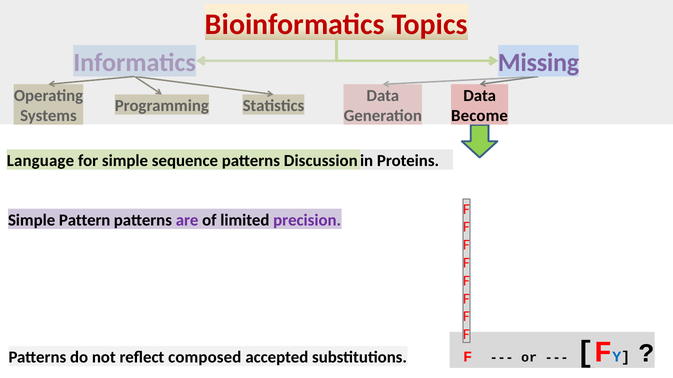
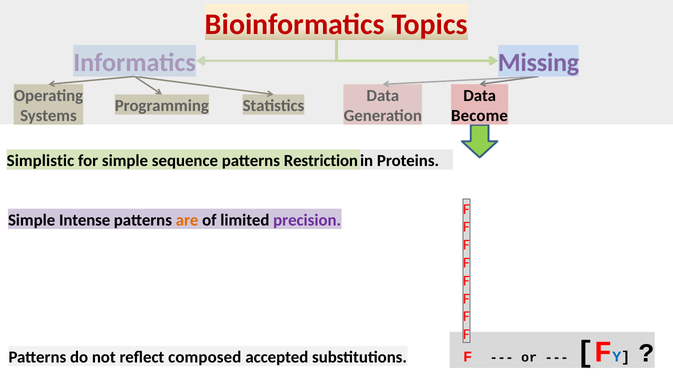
Language: Language -> Simplistic (40, 161)
Discussion: Discussion -> Restriction (321, 161)
Pattern: Pattern -> Intense (85, 220)
are colour: purple -> orange (187, 220)
